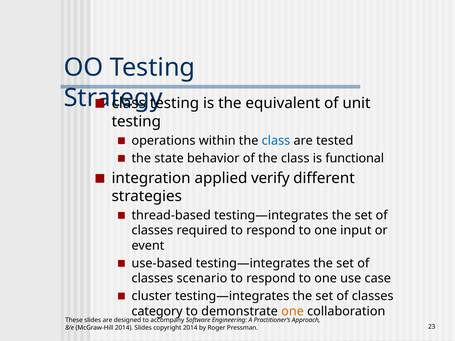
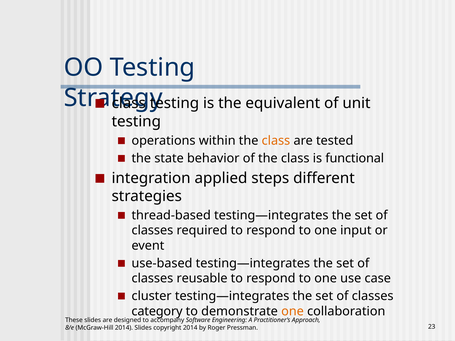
class colour: blue -> orange (276, 141)
verify: verify -> steps (270, 178)
scenario: scenario -> reusable (202, 279)
